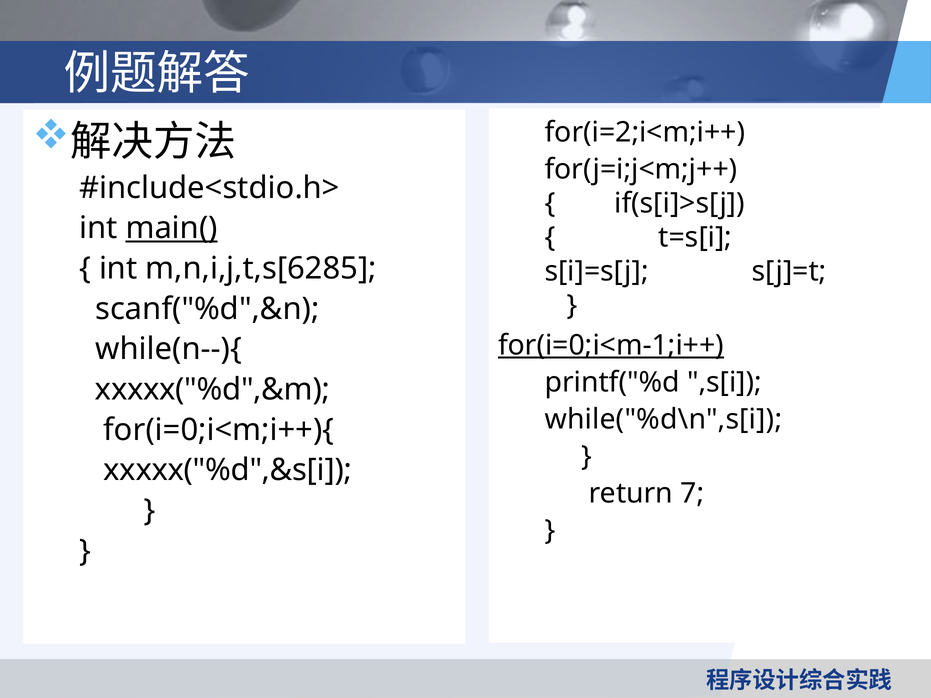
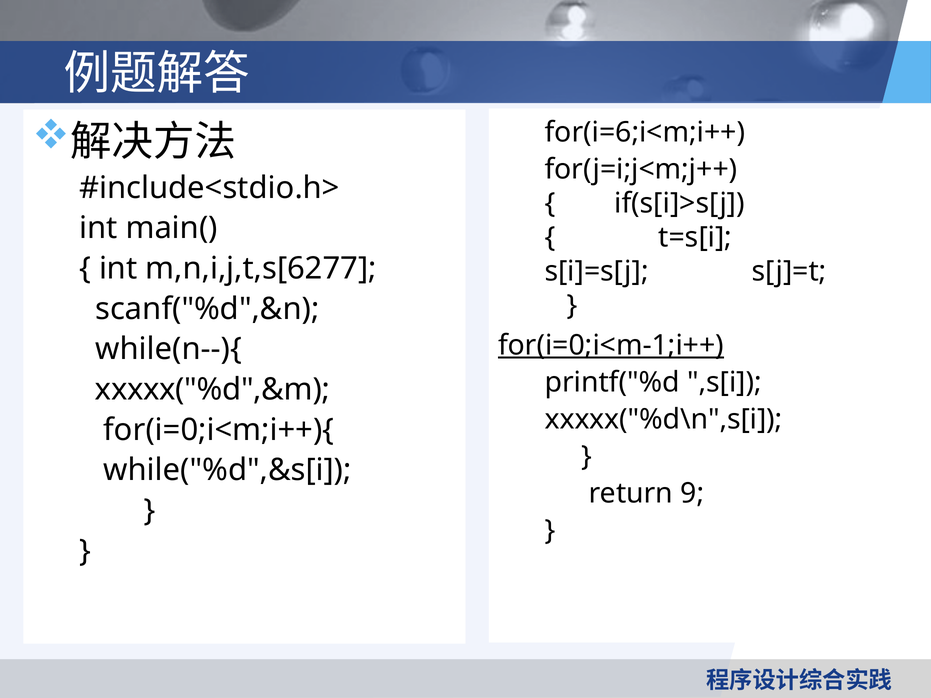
for(i=2;i<m;i++: for(i=2;i<m;i++ -> for(i=6;i<m;i++ (645, 132)
main( underline: present -> none (172, 228)
m,n,i,j,t,s[6285: m,n,i,j,t,s[6285 -> m,n,i,j,t,s[6277 (261, 269)
while("%d\n",s[i: while("%d\n",s[i -> xxxxx("%d\n",s[i (664, 419)
xxxxx("%d",&s[i: xxxxx("%d",&s[i -> while("%d",&s[i (227, 470)
7: 7 -> 9 (692, 493)
